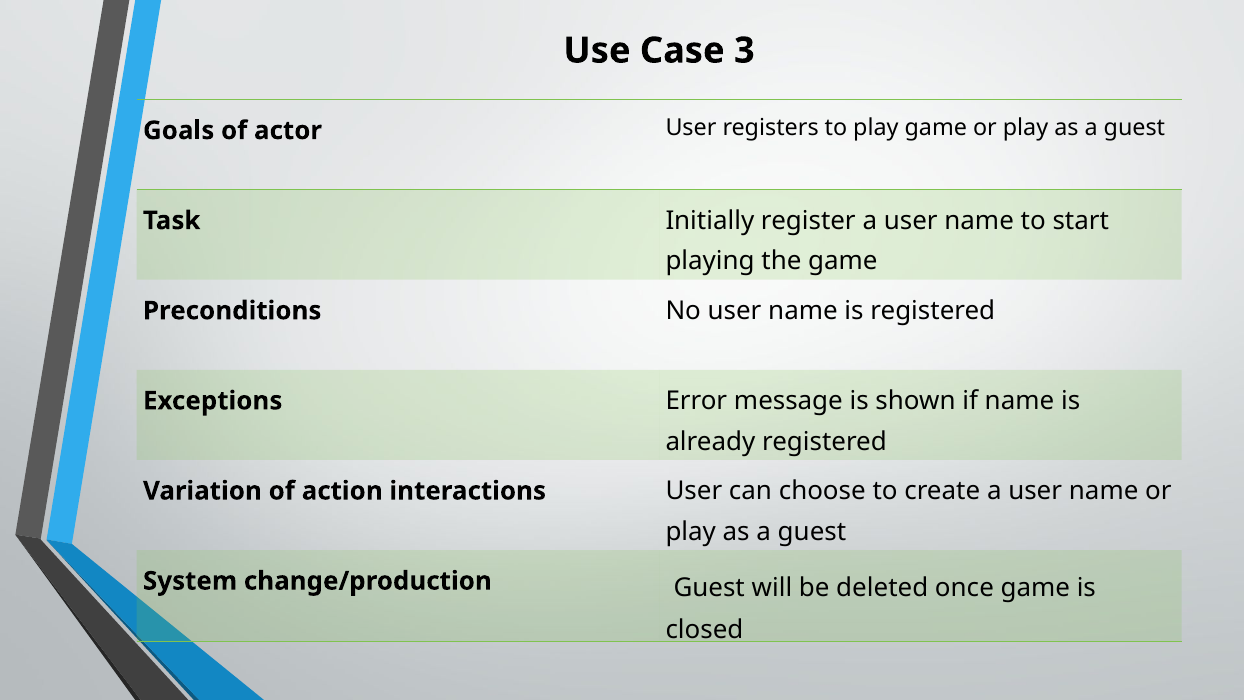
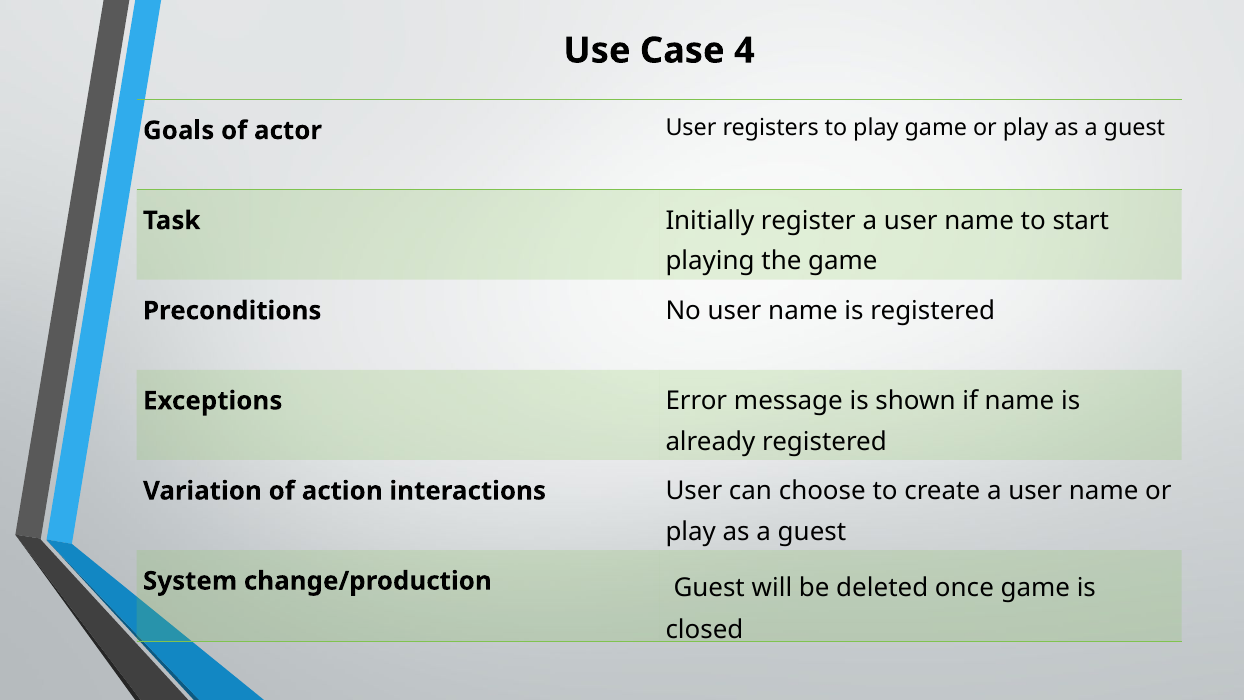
3: 3 -> 4 (744, 51)
